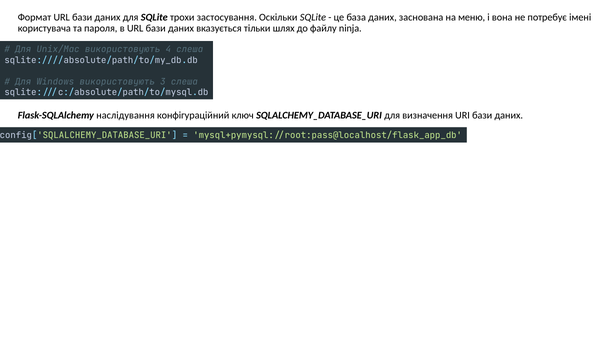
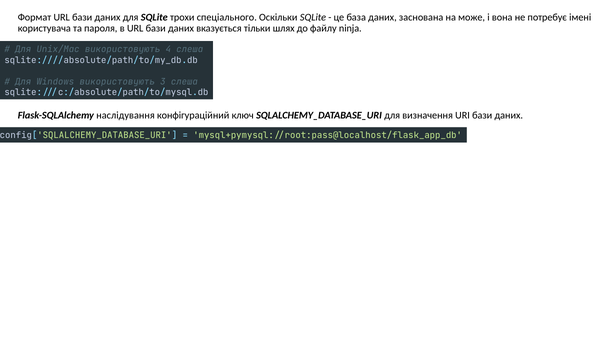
застосування: застосування -> спеціального (227, 17)
меню: меню -> може (472, 17)
